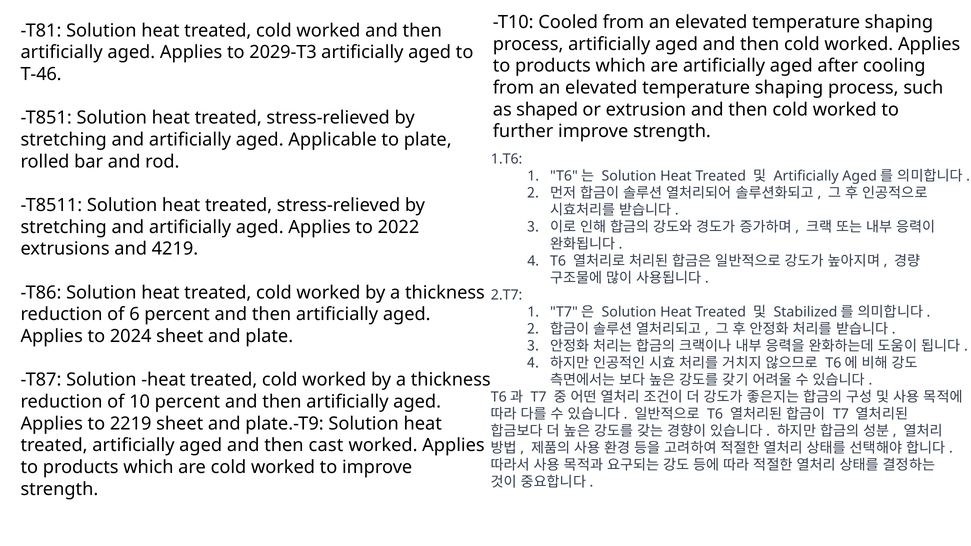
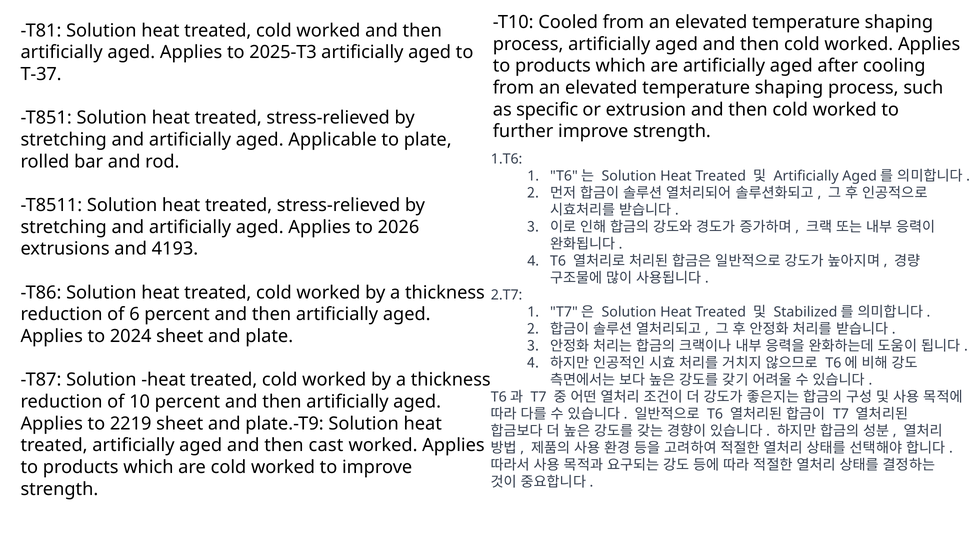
2029-T3: 2029-T3 -> 2025-T3 (283, 52)
T-46: T-46 -> T-37 (41, 74)
shaped: shaped -> specific (547, 110)
2022: 2022 -> 2026 (399, 227)
4219: 4219 -> 4193 (175, 249)
